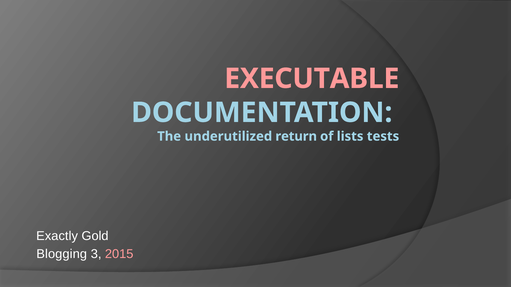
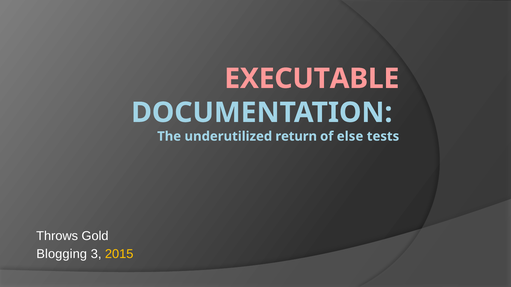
lists: lists -> else (350, 137)
Exactly: Exactly -> Throws (57, 236)
2015 colour: pink -> yellow (119, 254)
